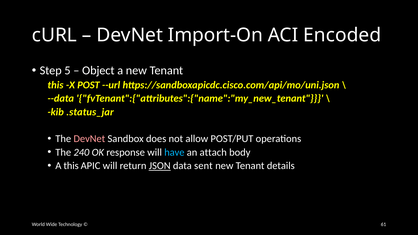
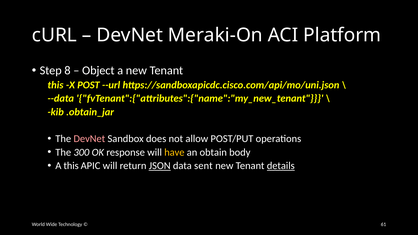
Import-On: Import-On -> Meraki-On (215, 35)
Encoded: Encoded -> Platform (342, 35)
5: 5 -> 8 (67, 71)
.status_jar: .status_jar -> .obtain_jar (90, 112)
240: 240 -> 300 (81, 152)
have colour: light blue -> yellow (174, 152)
attach: attach -> obtain (213, 152)
details underline: none -> present (281, 166)
